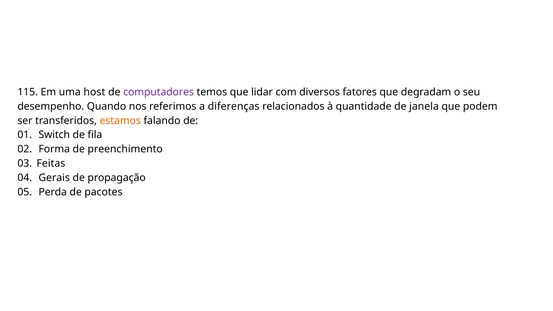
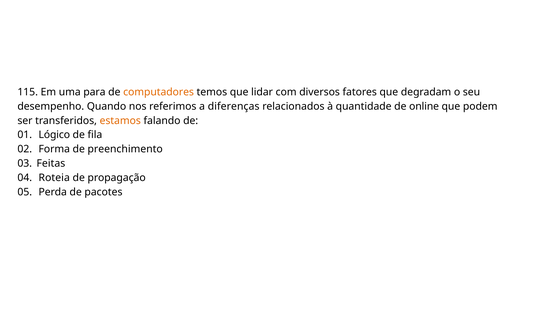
host: host -> para (94, 92)
computadores colour: purple -> orange (159, 92)
janela: janela -> online (424, 106)
Switch: Switch -> Lógico (54, 135)
Gerais: Gerais -> Roteia (54, 178)
